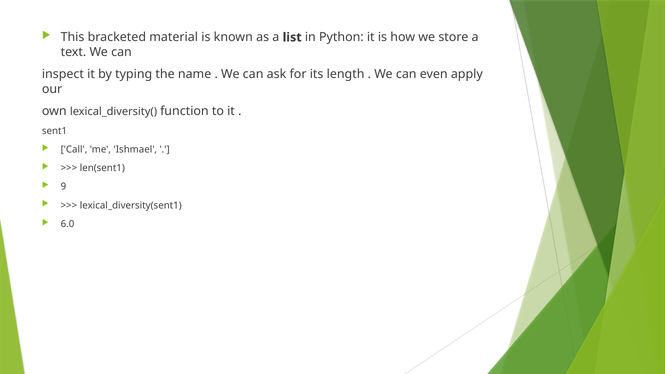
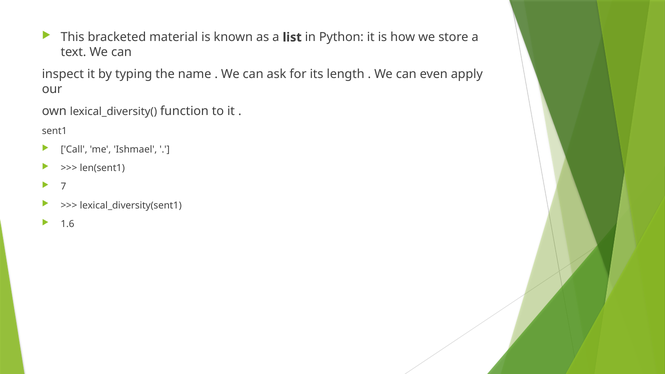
9: 9 -> 7 (63, 187)
6.0: 6.0 -> 1.6 (67, 224)
